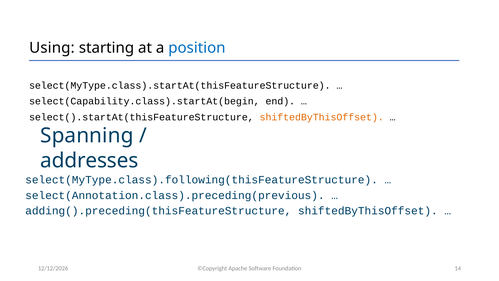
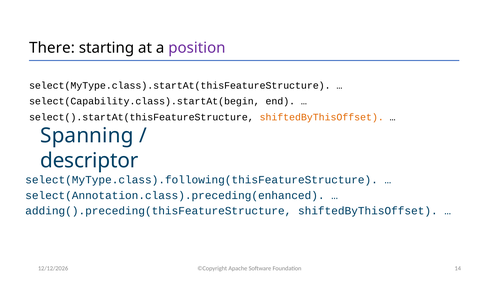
Using: Using -> There (52, 48)
position colour: blue -> purple (197, 48)
addresses: addresses -> descriptor (89, 161)
select(Annotation.class).preceding(previous: select(Annotation.class).preceding(previous -> select(Annotation.class).preceding(enhanced (175, 195)
